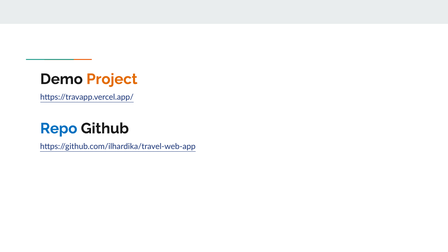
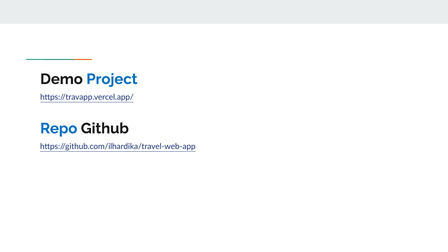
Project colour: orange -> blue (112, 79)
